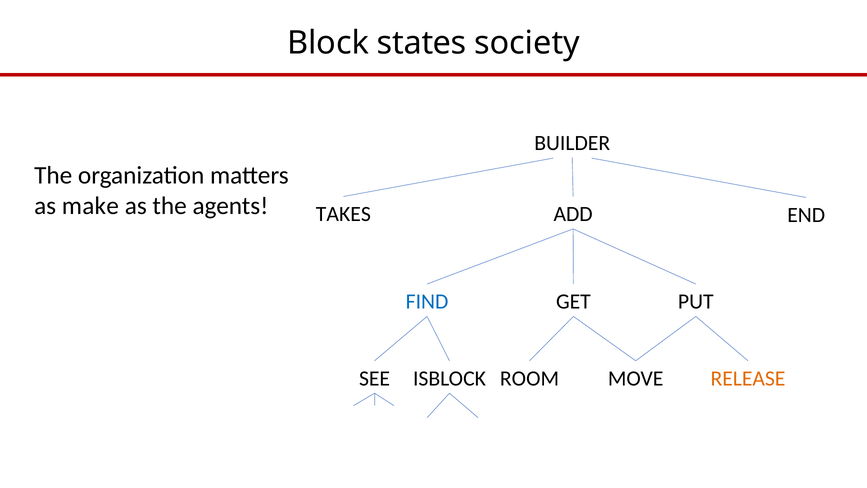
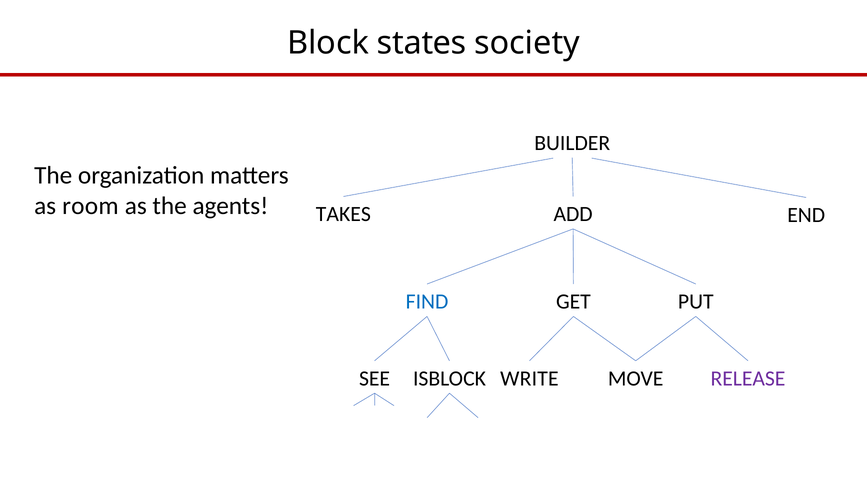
make: make -> room (90, 206)
ROOM: ROOM -> WRITE (529, 378)
RELEASE colour: orange -> purple (748, 378)
